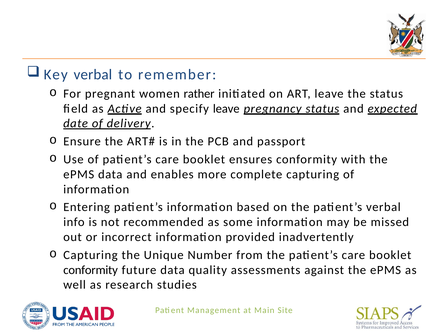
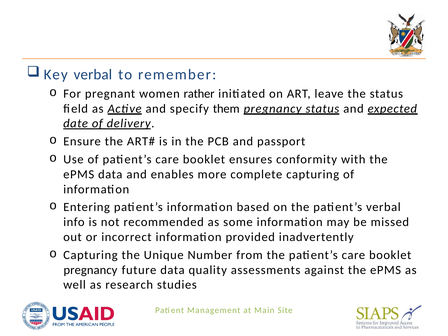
specify leave: leave -> them (226, 109)
conformity: conformity -> pregnancy (90, 270)
